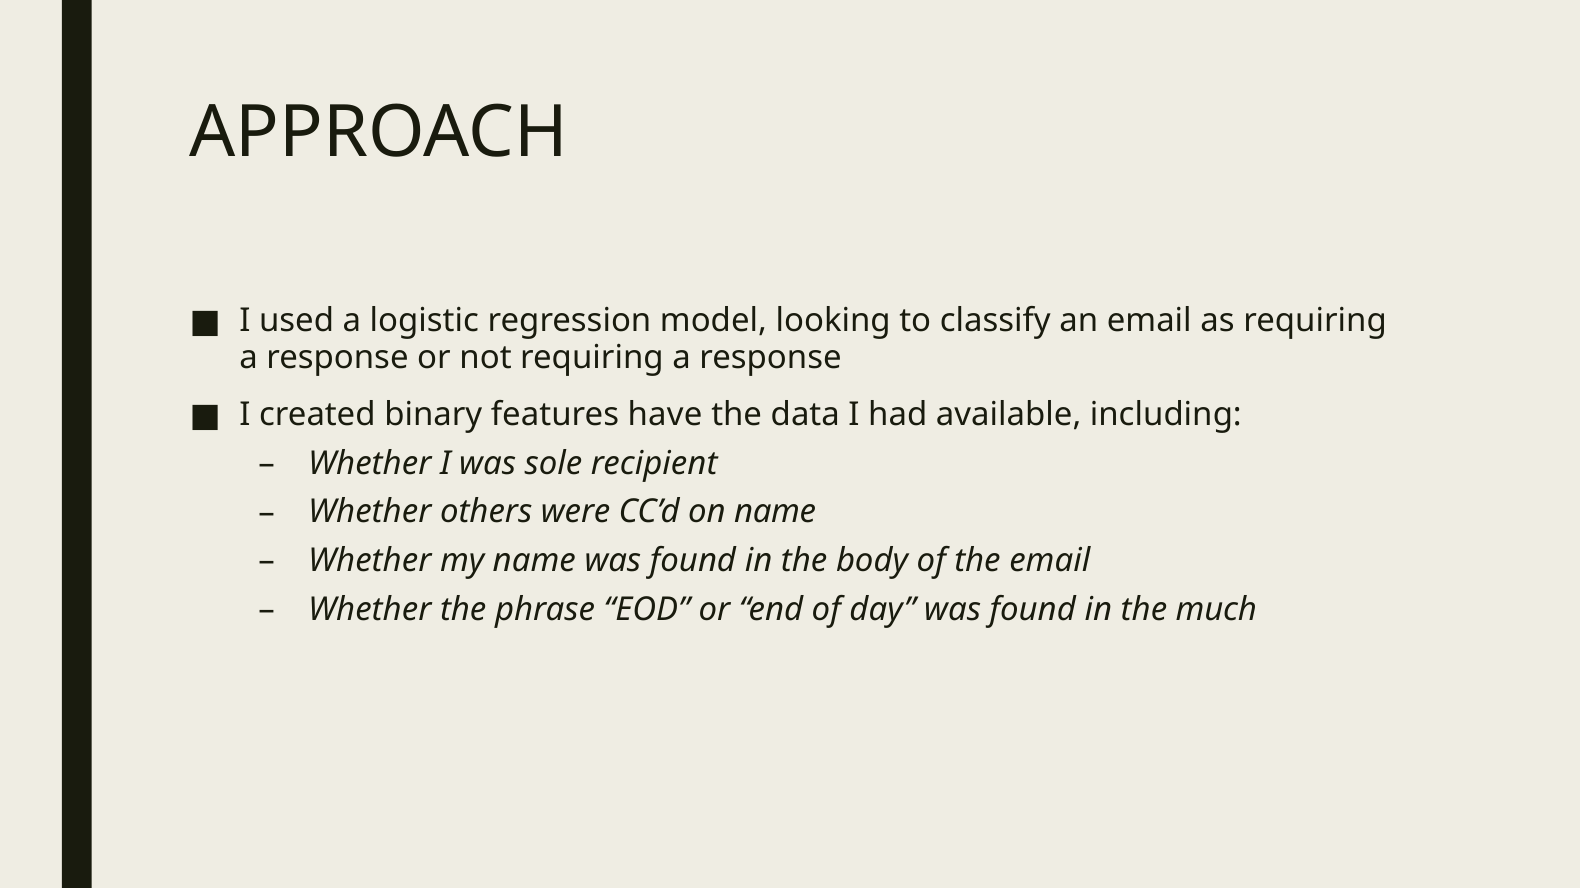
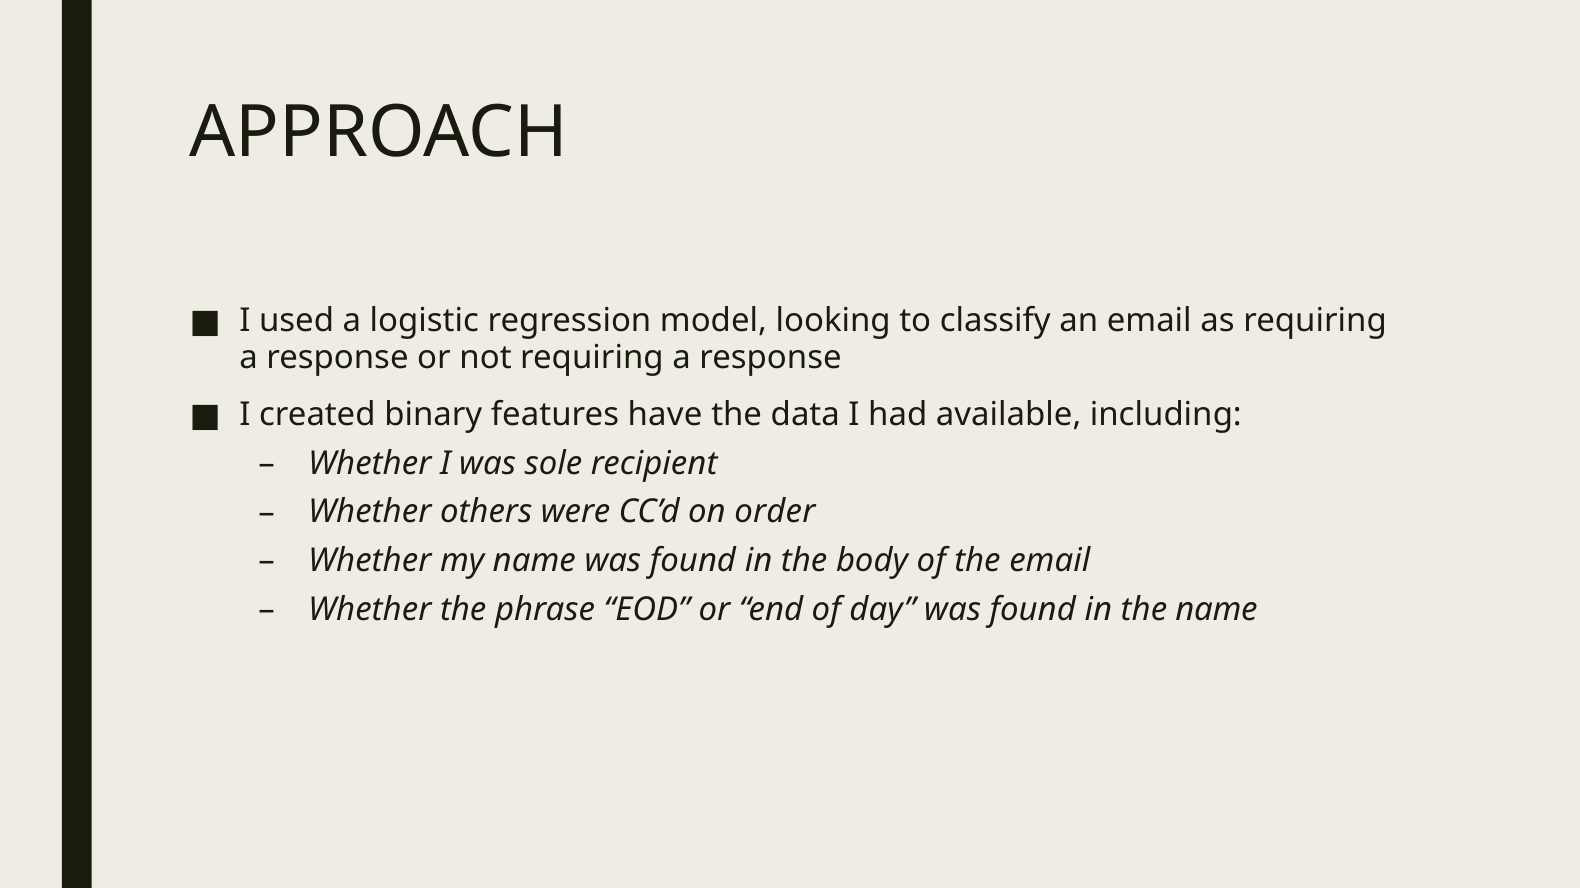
on name: name -> order (775, 512)
the much: much -> name (1216, 610)
